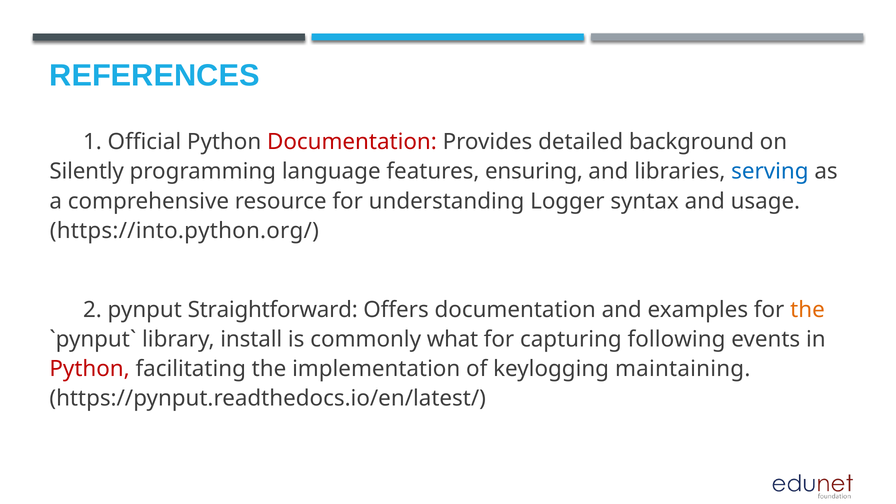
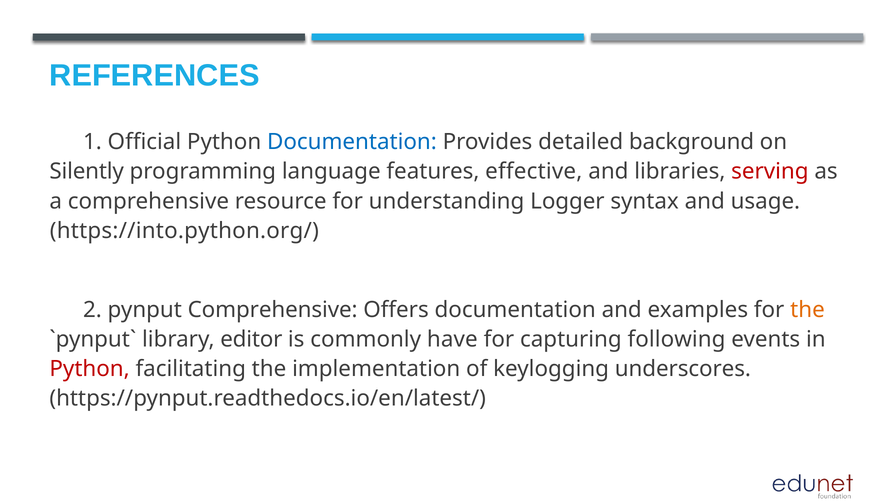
Documentation colour: red -> blue (352, 142)
ensuring: ensuring -> effective (534, 172)
serving colour: blue -> red (770, 172)
pynput Straightforward: Straightforward -> Comprehensive (273, 310)
install: install -> editor (251, 339)
what: what -> have (452, 339)
maintaining: maintaining -> underscores (683, 369)
